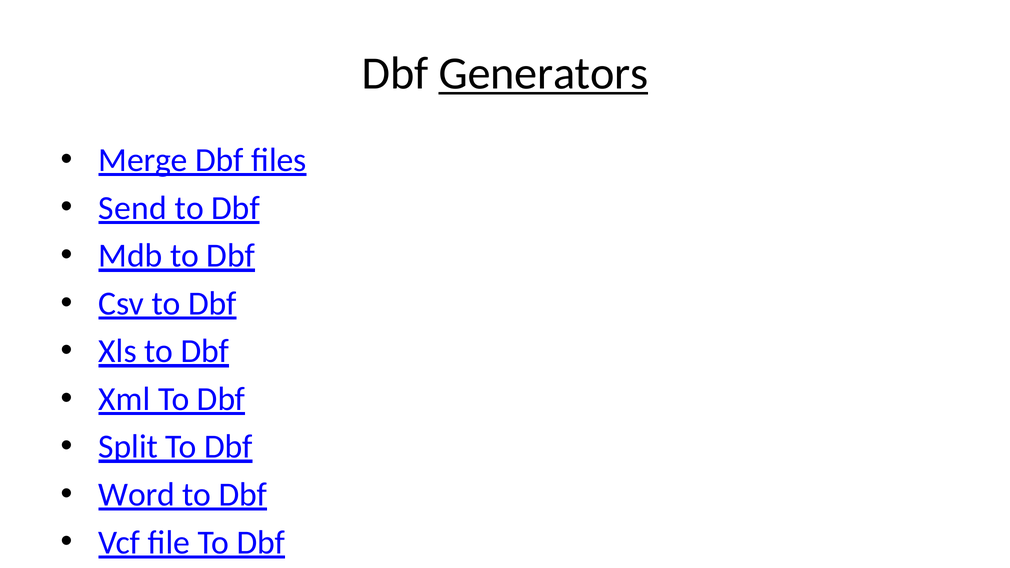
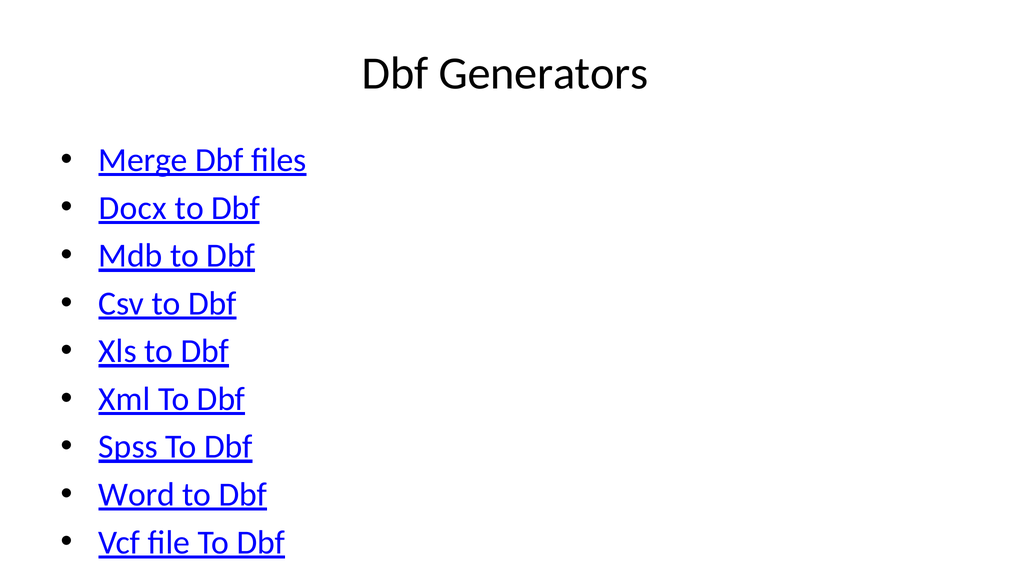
Generators underline: present -> none (544, 73)
Send: Send -> Docx (133, 208)
Split: Split -> Spss (128, 447)
